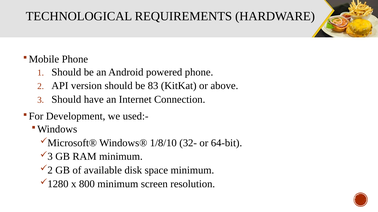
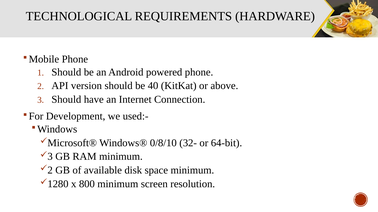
83: 83 -> 40 (153, 86)
1/8/10: 1/8/10 -> 0/8/10 (163, 143)
